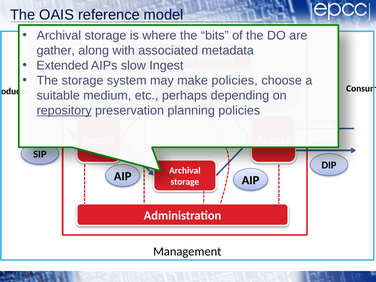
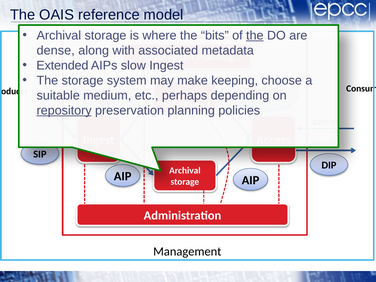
the underline: none -> present (255, 35)
gather: gather -> dense (56, 50)
make policies: policies -> keeping (235, 81)
